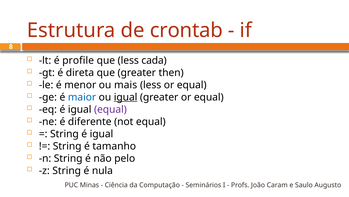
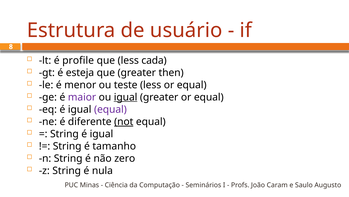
crontab: crontab -> usuário (186, 30)
direta: direta -> esteja (80, 72)
mais: mais -> teste (126, 85)
maior colour: blue -> purple (82, 97)
not underline: none -> present (124, 121)
pelo: pelo -> zero (125, 158)
